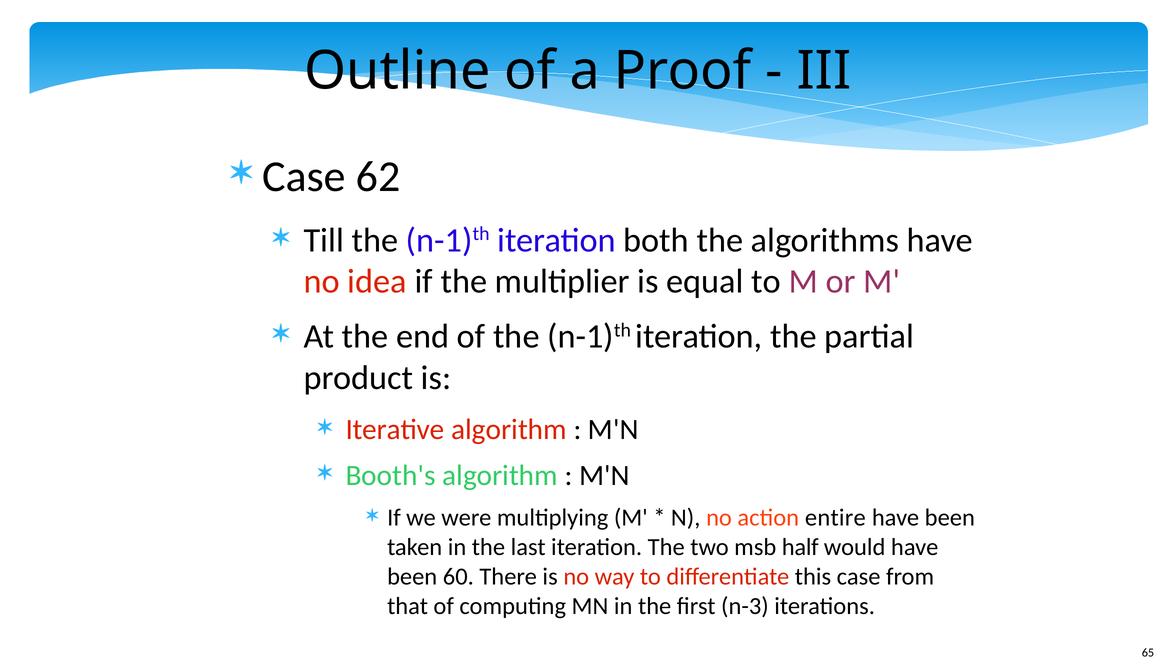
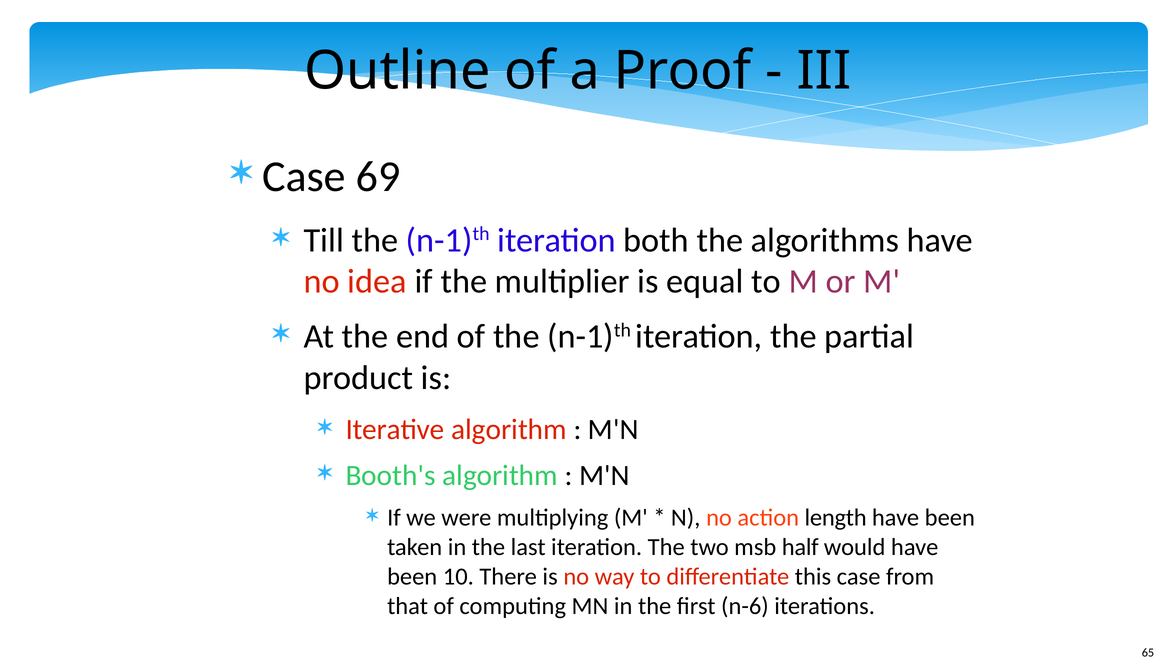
62: 62 -> 69 (378, 176)
entire: entire -> length (836, 517)
60: 60 -> 10 (458, 576)
n-3: n-3 -> n-6 (745, 606)
